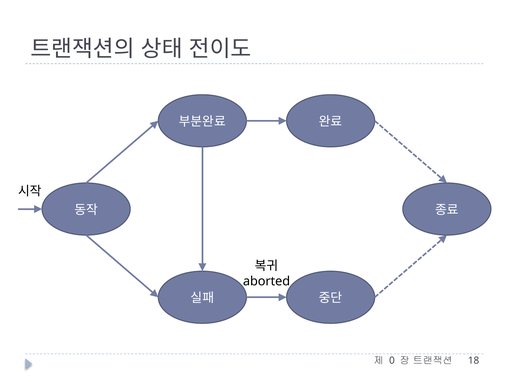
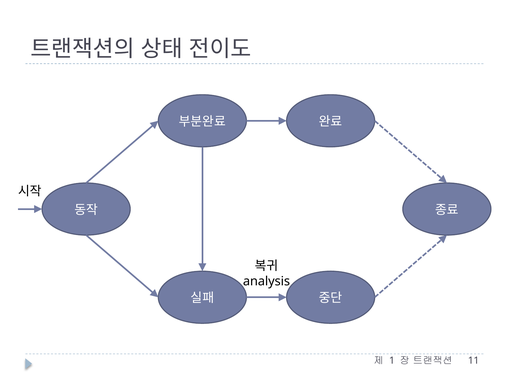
aborted: aborted -> analysis (267, 281)
0: 0 -> 1 (392, 360)
18: 18 -> 11 (474, 360)
